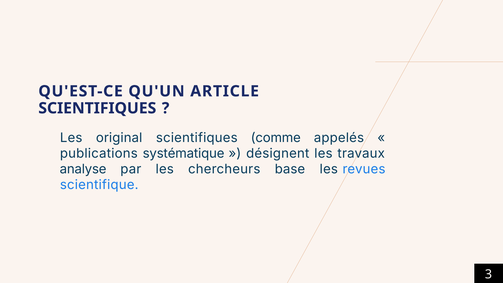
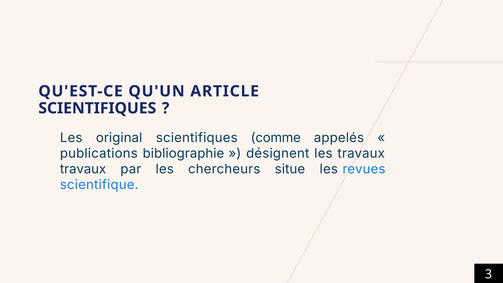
systématique: systématique -> bibliographie (183, 153)
analyse: analyse -> travaux (83, 169)
base: base -> situe (290, 169)
